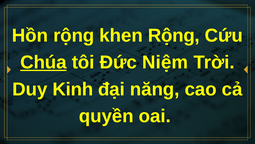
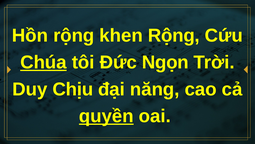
Niệm: Niệm -> Ngọn (165, 62)
Kinh: Kinh -> Chịu (73, 89)
quyền underline: none -> present (106, 116)
